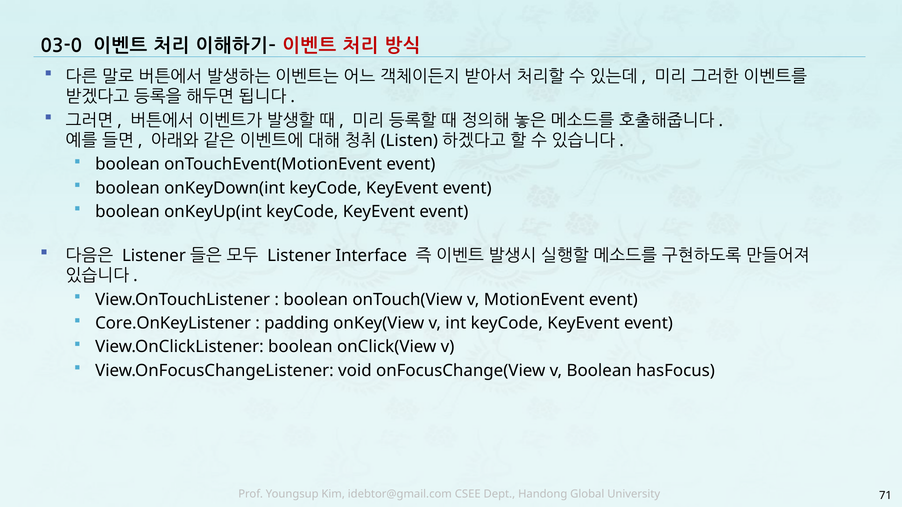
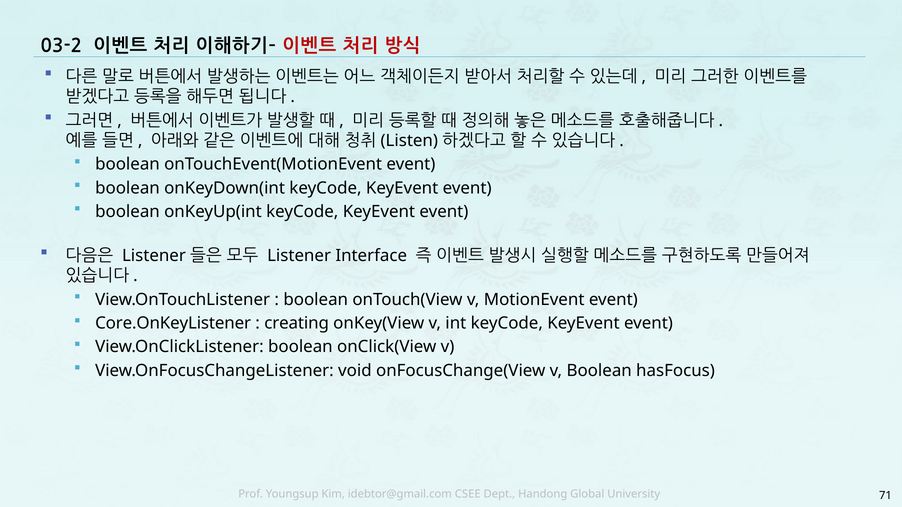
03-0: 03-0 -> 03-2 (61, 46)
padding: padding -> creating (297, 323)
